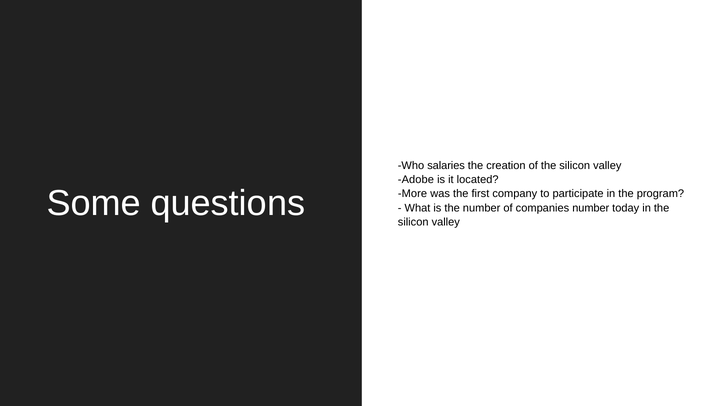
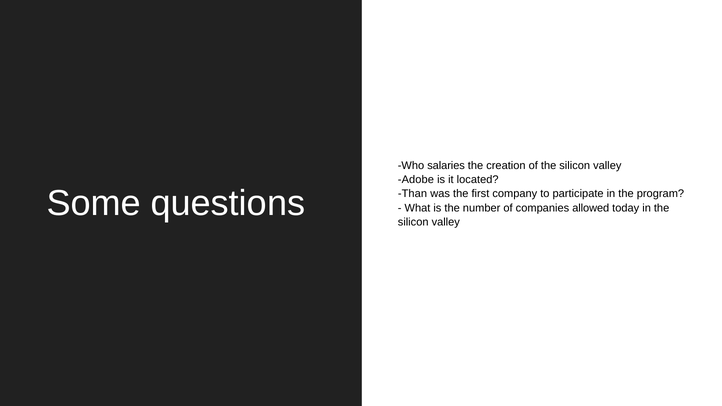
More: More -> Than (412, 194)
companies number: number -> allowed (591, 208)
